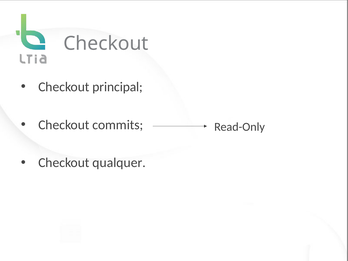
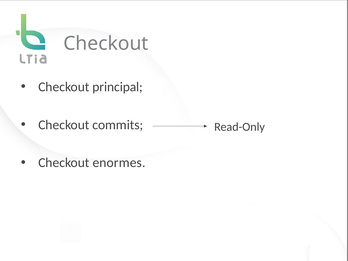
qualquer: qualquer -> enormes (119, 163)
